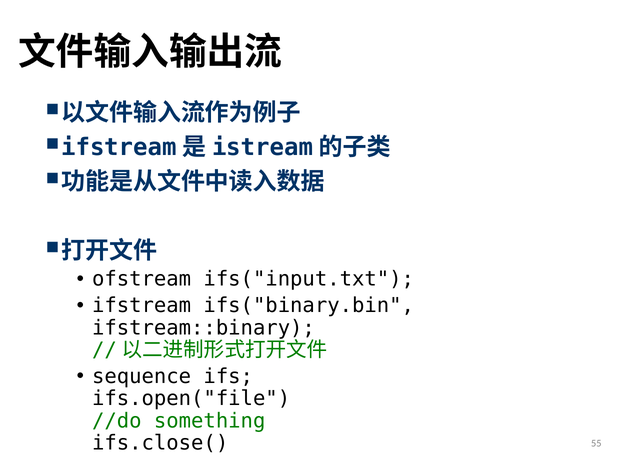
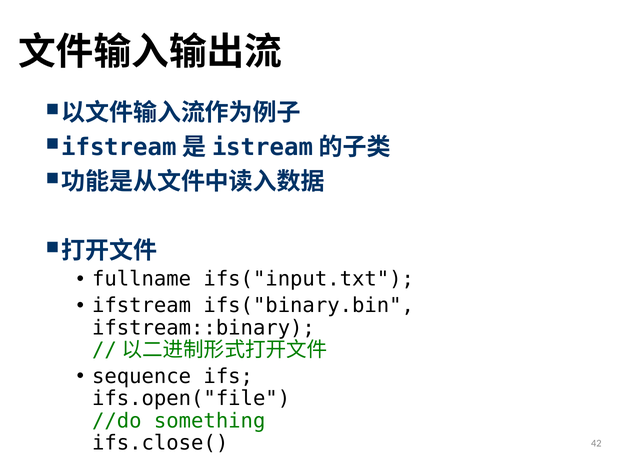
ofstream: ofstream -> fullname (142, 279)
55: 55 -> 42 (596, 443)
